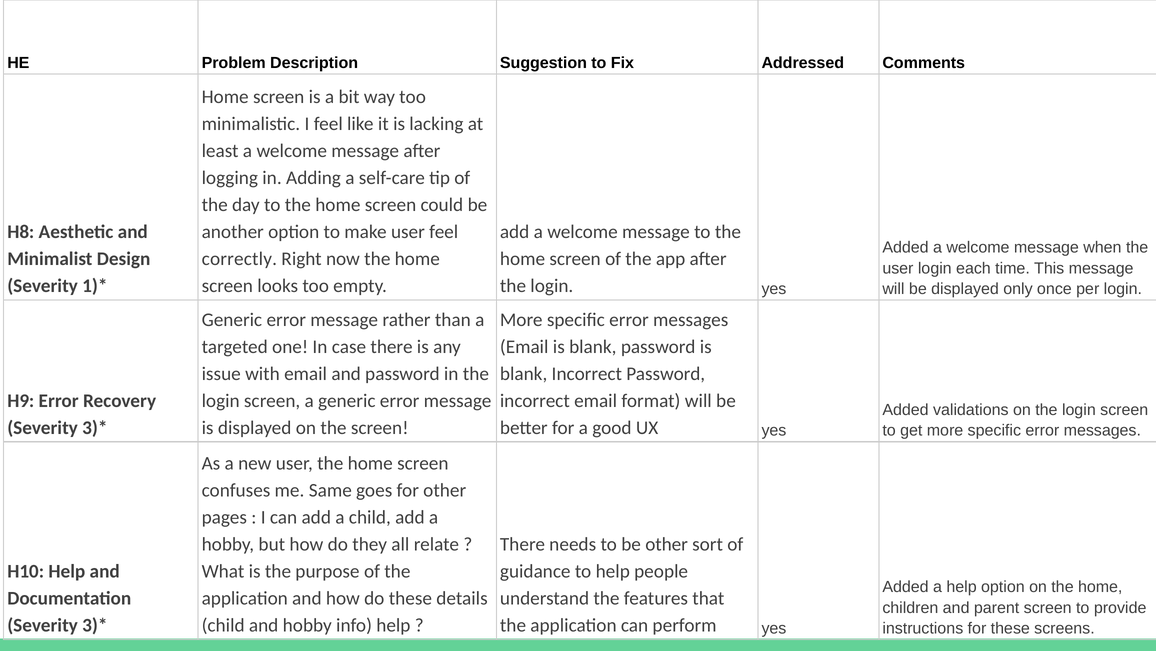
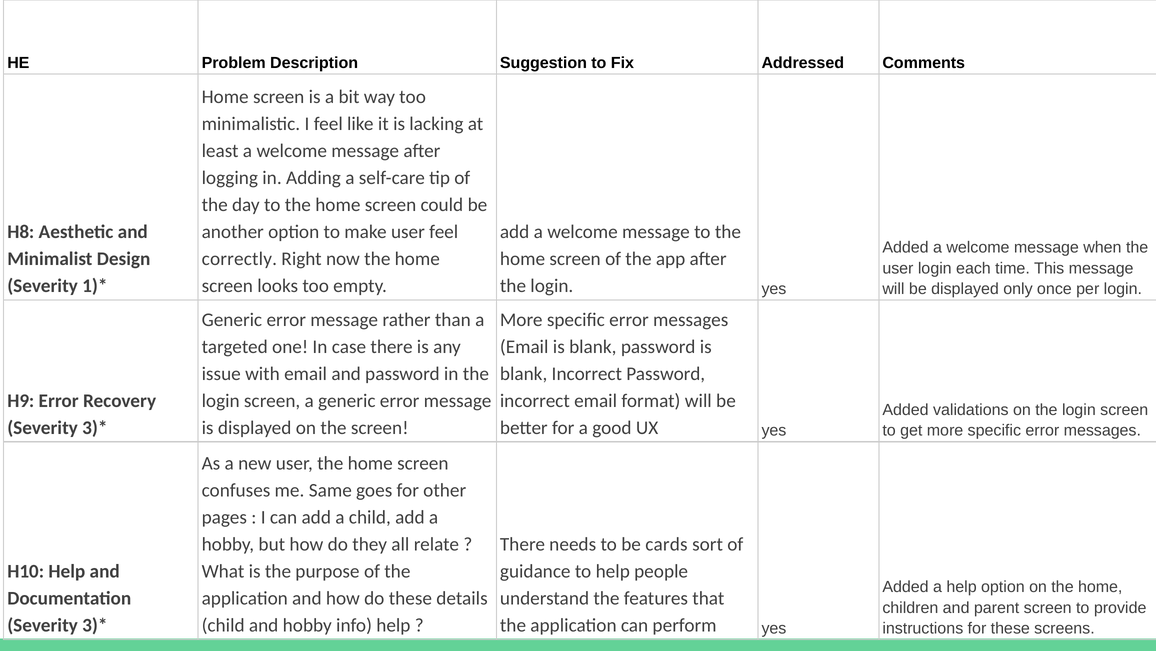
be other: other -> cards (666, 544)
